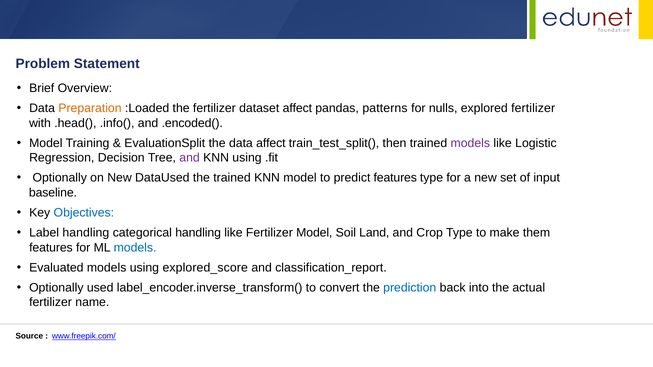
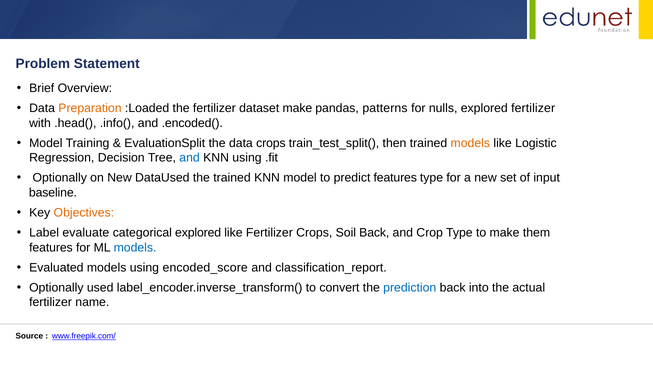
dataset affect: affect -> make (297, 108)
data affect: affect -> crops (271, 143)
models colour: purple -> orange (470, 143)
and colour: purple -> blue (190, 158)
Objectives colour: blue -> orange (84, 213)
Label handling: handling -> evaluate (86, 233)
categorical handling: handling -> explored (198, 233)
Fertilizer Model: Model -> Crops (314, 233)
Soil Land: Land -> Back (374, 233)
explored_score: explored_score -> encoded_score (205, 268)
